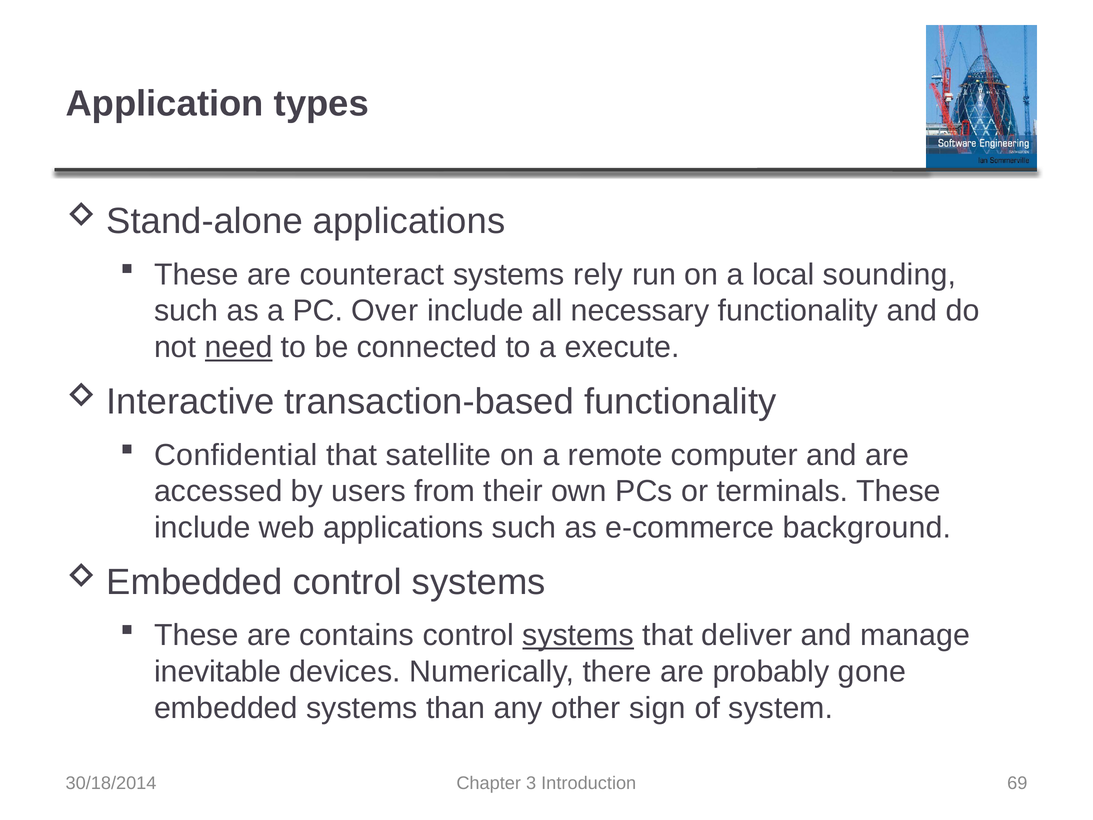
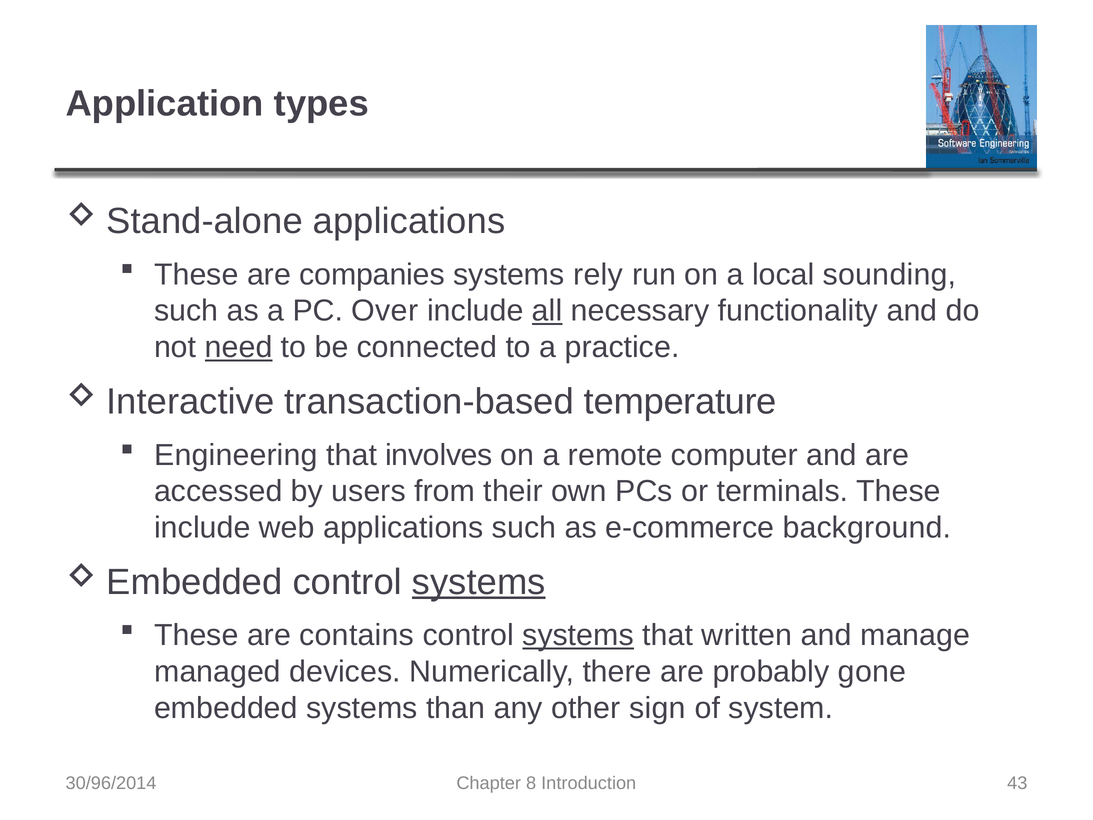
counteract: counteract -> companies (372, 274)
all underline: none -> present (547, 311)
execute: execute -> practice (622, 347)
transaction-based functionality: functionality -> temperature (680, 402)
Confidential: Confidential -> Engineering (236, 455)
satellite: satellite -> involves (439, 455)
systems underline: none -> present (479, 582)
deliver: deliver -> written (747, 635)
inevitable: inevitable -> managed (218, 672)
30/18/2014: 30/18/2014 -> 30/96/2014 (111, 783)
3: 3 -> 8 (531, 783)
69: 69 -> 43 (1017, 783)
